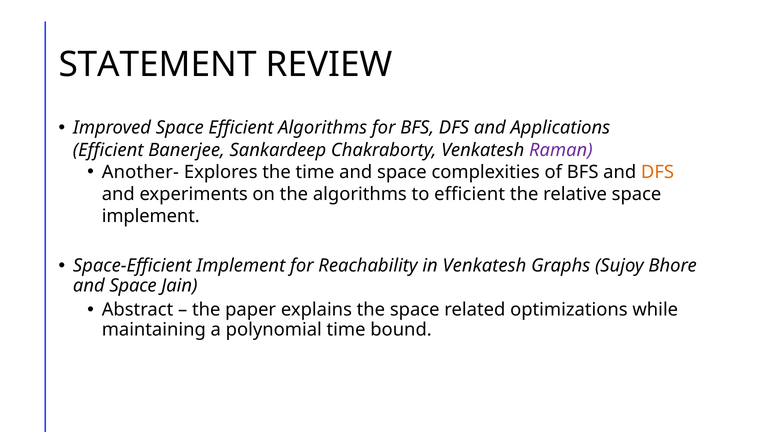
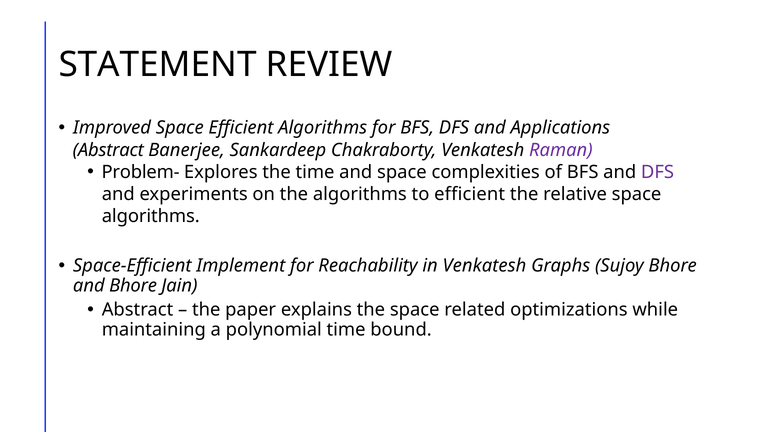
Efficient: Efficient -> Abstract (108, 150)
Another-: Another- -> Problem- (141, 172)
DFS colour: orange -> purple (658, 172)
implement: implement -> algorithms (151, 216)
Space: Space -> Bhore (133, 286)
